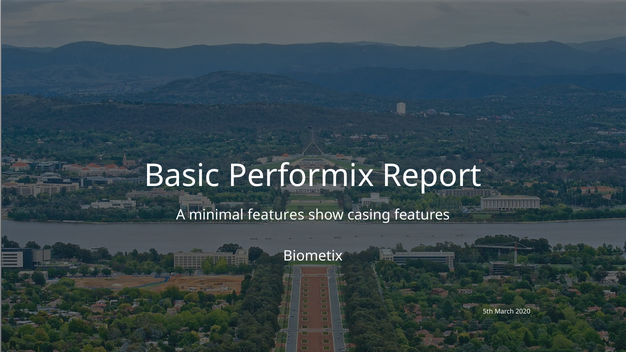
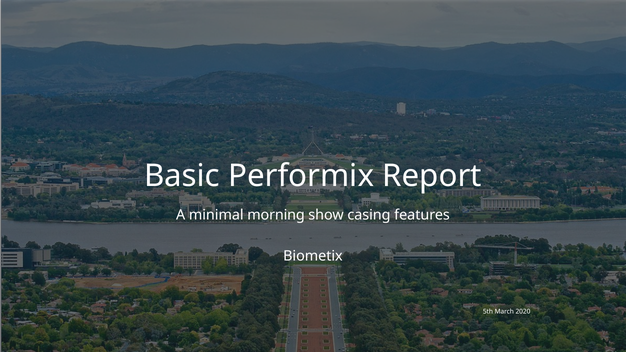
minimal features: features -> morning (276, 215)
